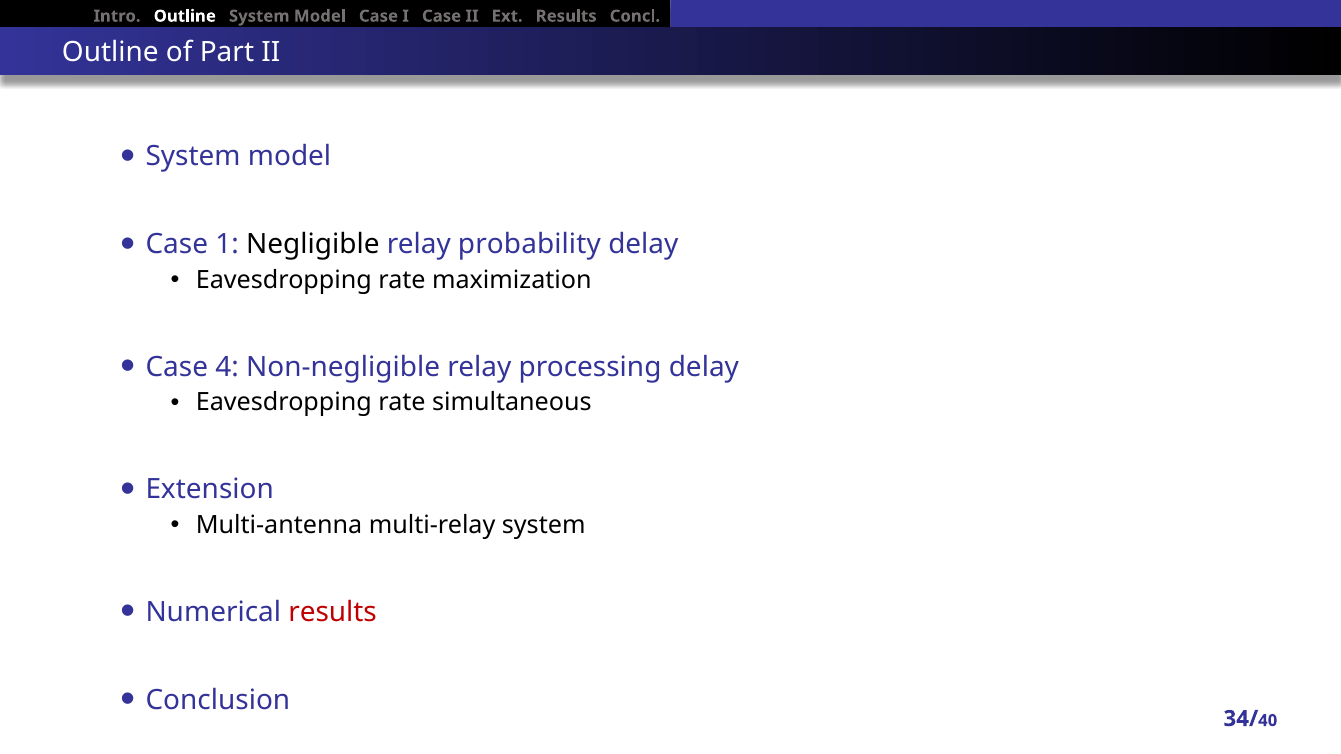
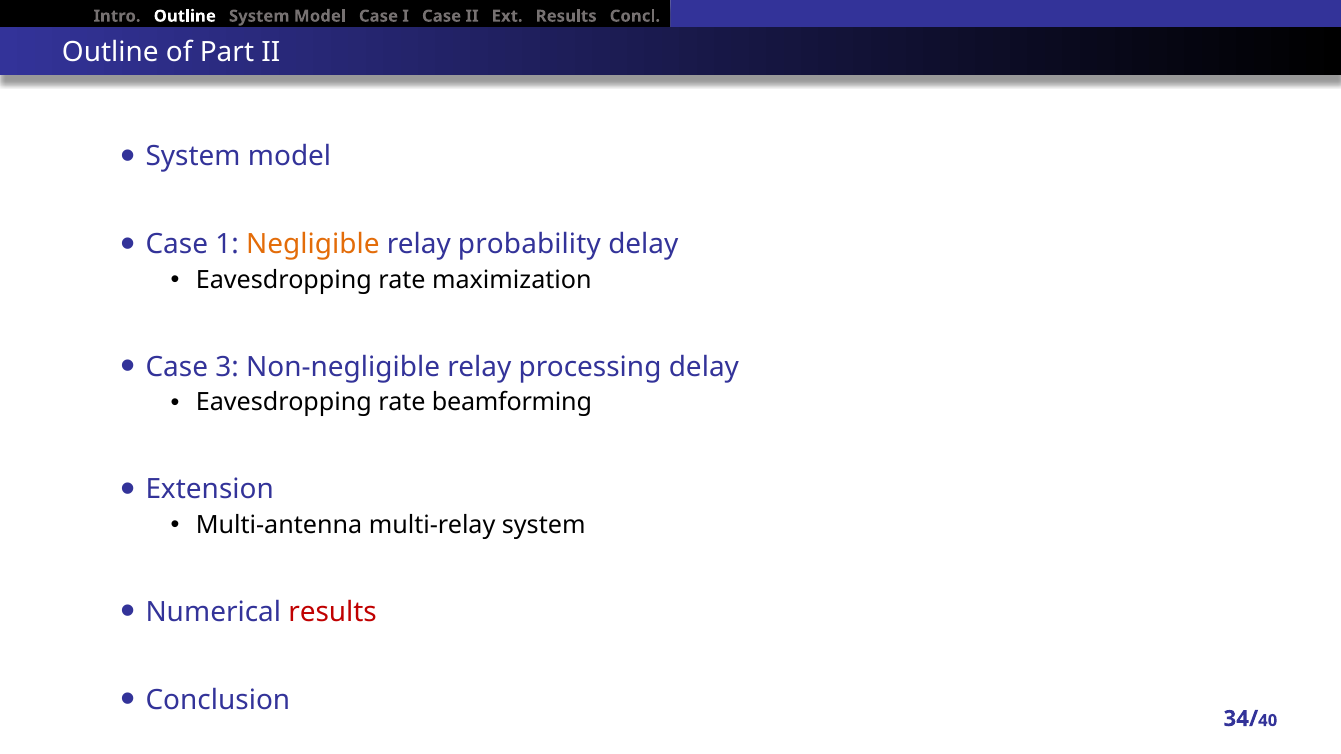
Negligible colour: black -> orange (313, 245)
4: 4 -> 3 (227, 367)
simultaneous: simultaneous -> beamforming (512, 403)
